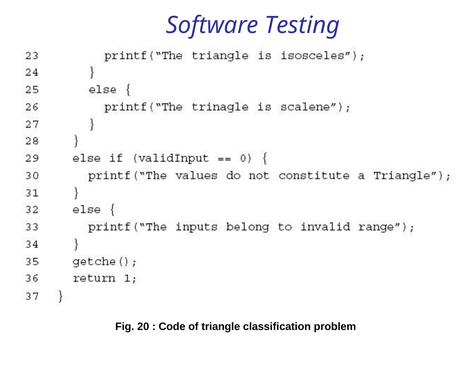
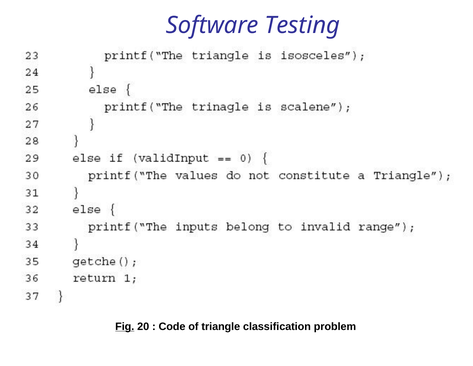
Fig underline: none -> present (125, 326)
